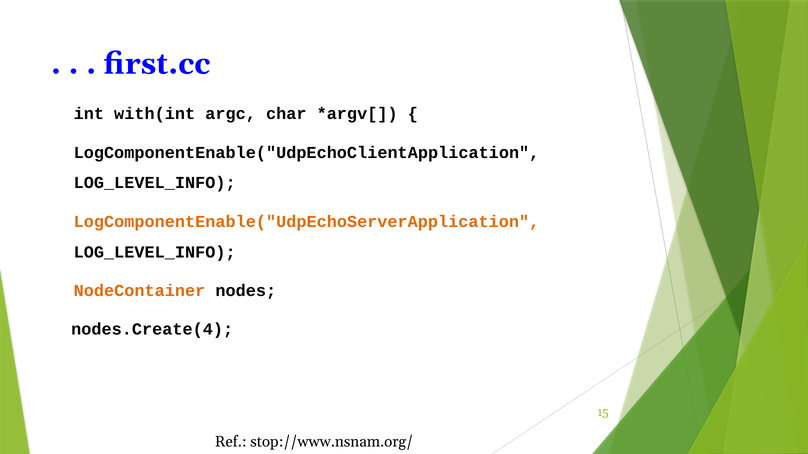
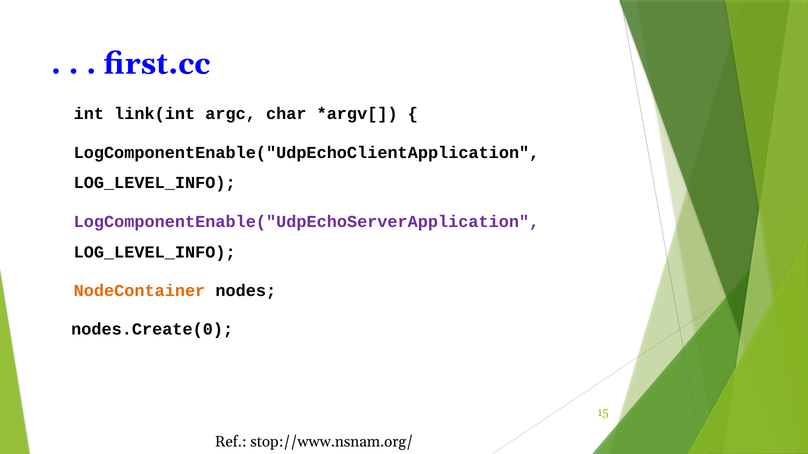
with(int: with(int -> link(int (155, 114)
LogComponentEnable("UdpEchoServerApplication colour: orange -> purple (307, 222)
nodes.Create(4: nodes.Create(4 -> nodes.Create(0 (152, 330)
